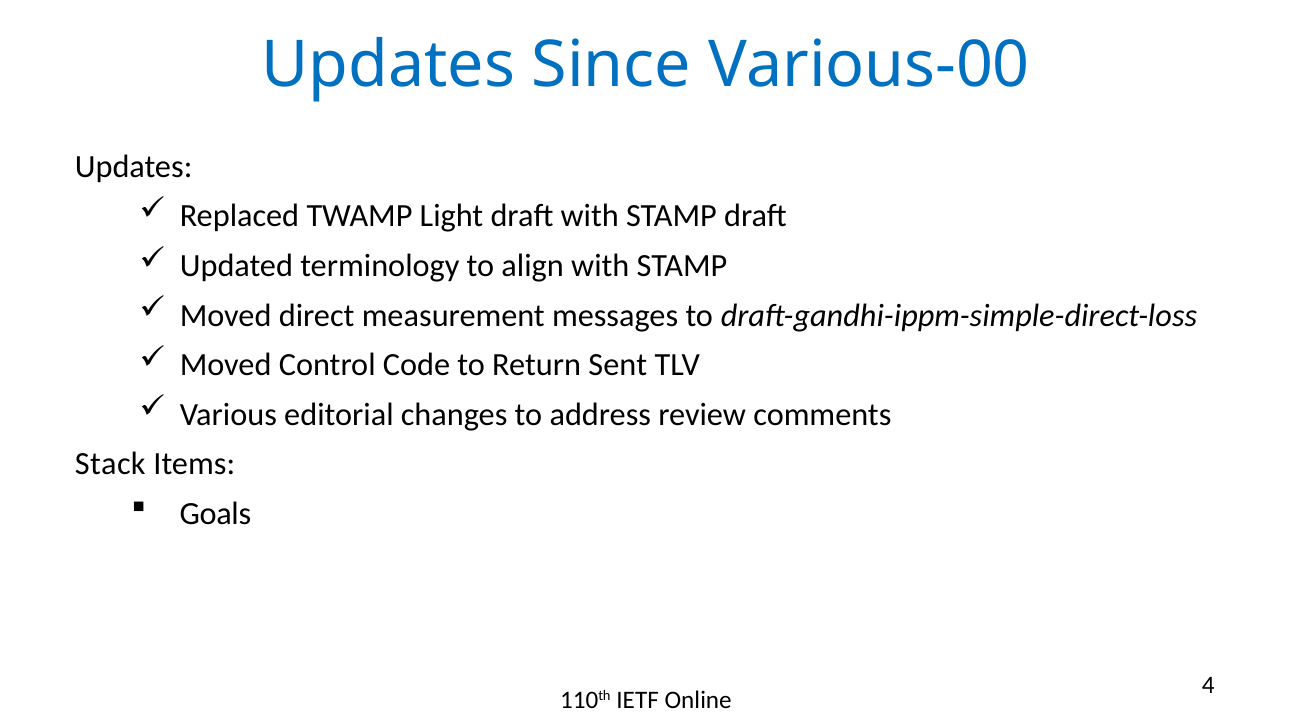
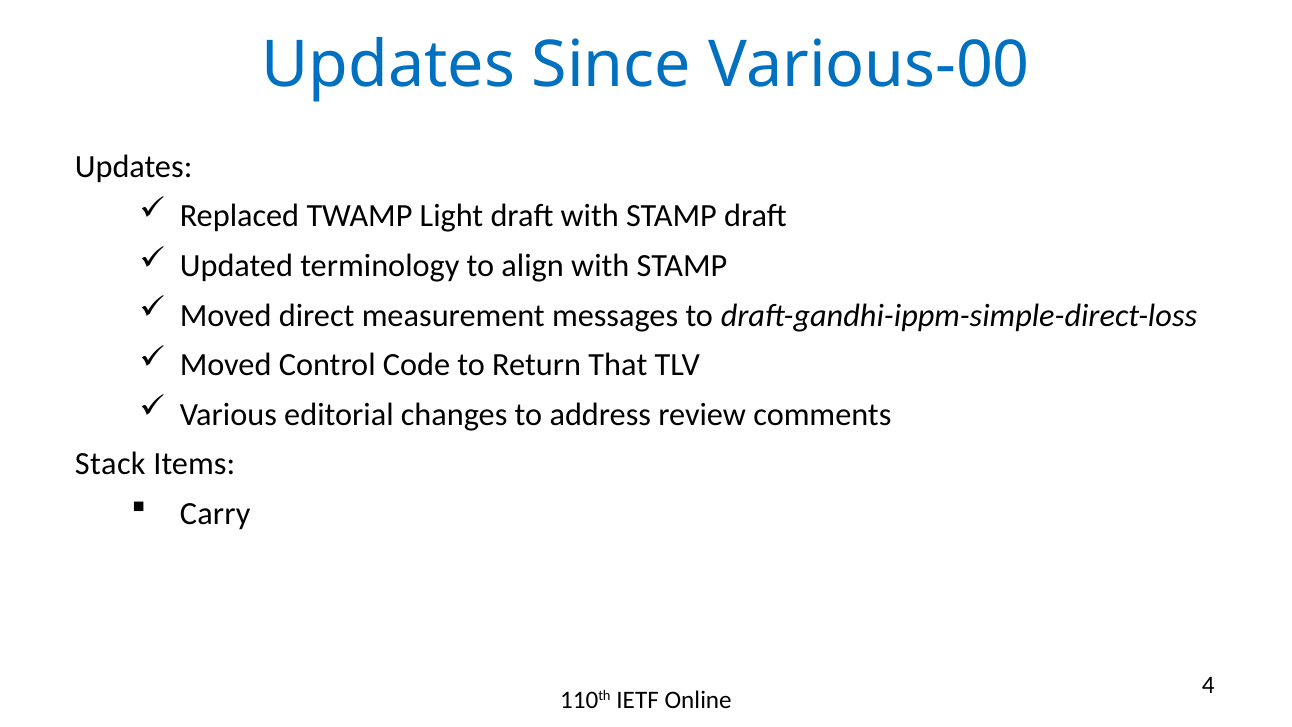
Sent: Sent -> That (618, 365)
Goals: Goals -> Carry (215, 513)
